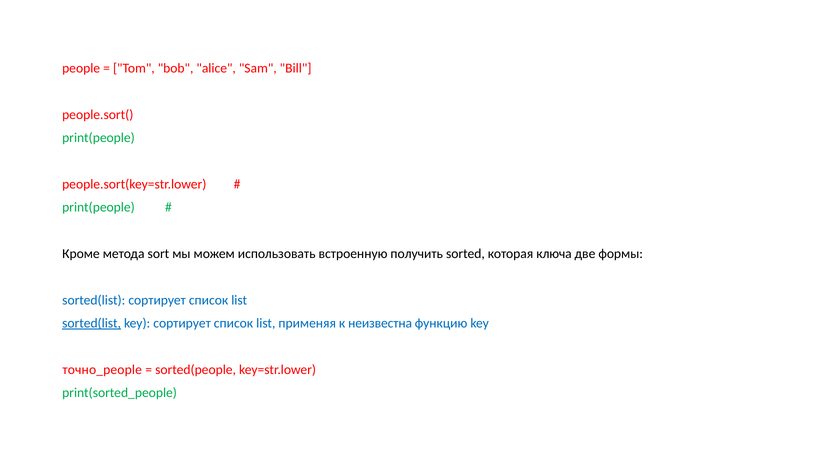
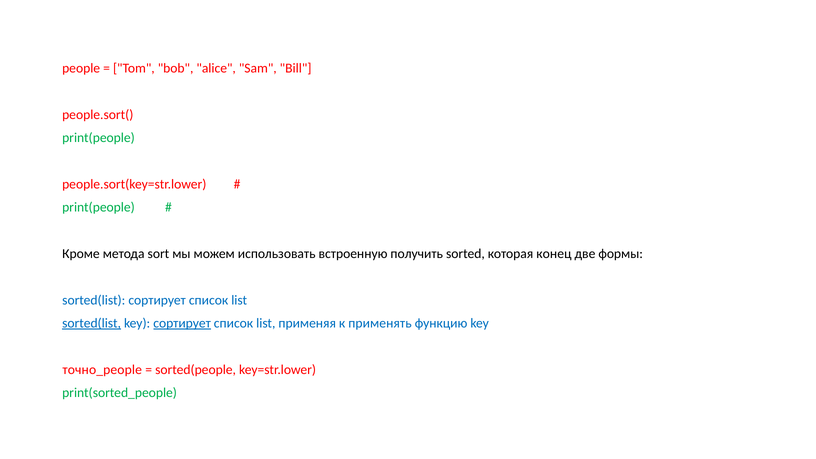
ключа: ключа -> конец (554, 254)
сортирует underline: none -> present (182, 323)
неизвестна: неизвестна -> применять (380, 323)
